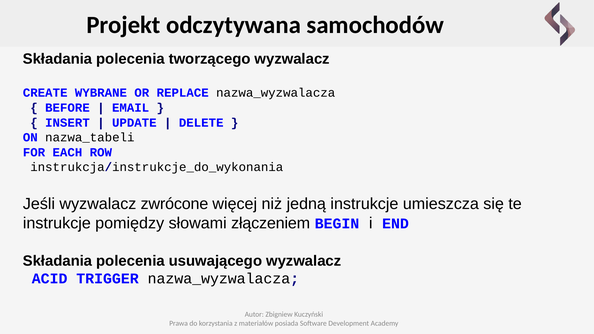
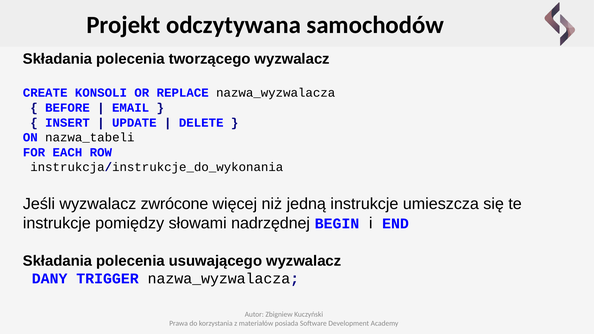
WYBRANE: WYBRANE -> KONSOLI (101, 93)
złączeniem: złączeniem -> nadrzędnej (271, 223)
ACID: ACID -> DANY (50, 279)
